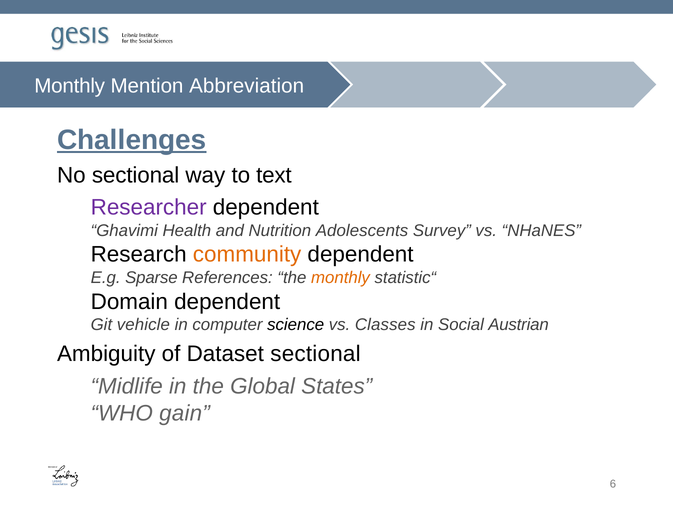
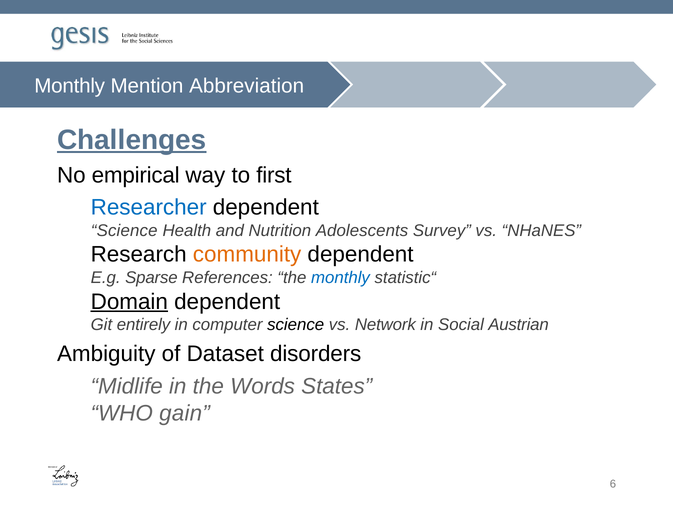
No sectional: sectional -> empirical (136, 175)
text: text -> first (274, 175)
Researcher colour: purple -> blue (149, 207)
Ghavimi: Ghavimi -> Science (124, 230)
monthly colour: orange -> blue (340, 278)
Domain underline: none -> present (129, 301)
vehicle: vehicle -> entirely (143, 325)
Classes: Classes -> Network (385, 325)
Dataset sectional: sectional -> disorders (316, 354)
Global: Global -> Words (263, 386)
